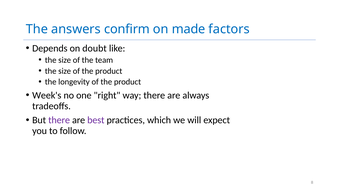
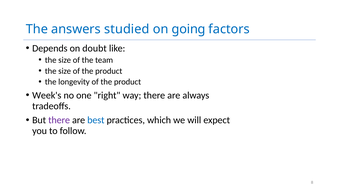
confirm: confirm -> studied (127, 29)
made: made -> going (189, 29)
best colour: purple -> blue (96, 120)
